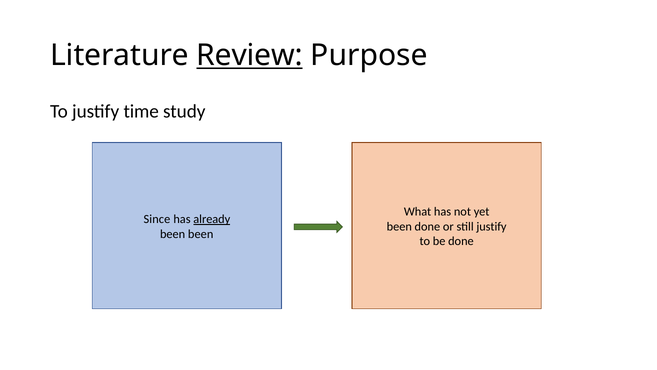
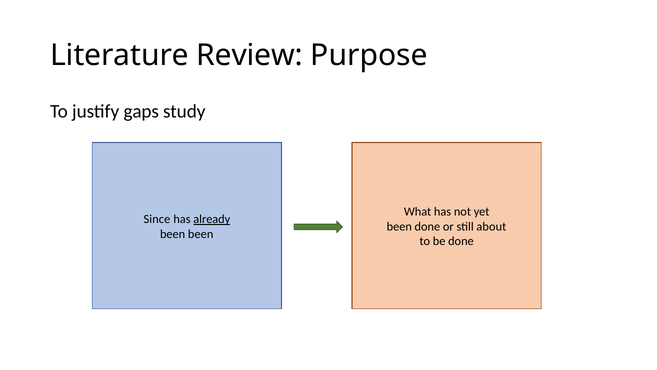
Review underline: present -> none (250, 55)
time: time -> gaps (141, 111)
still justify: justify -> about (491, 226)
